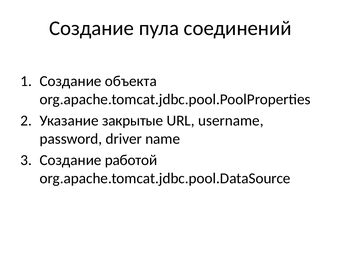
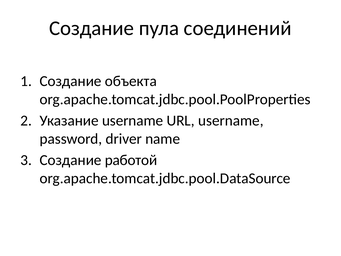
Указание закрытые: закрытые -> username (133, 121)
